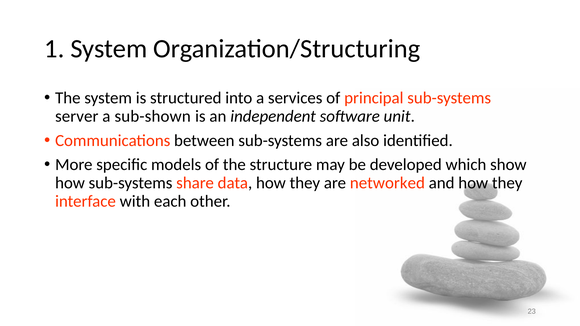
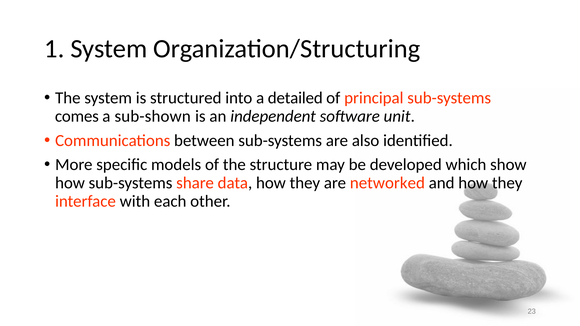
services: services -> detailed (295, 98)
server: server -> comes (77, 116)
